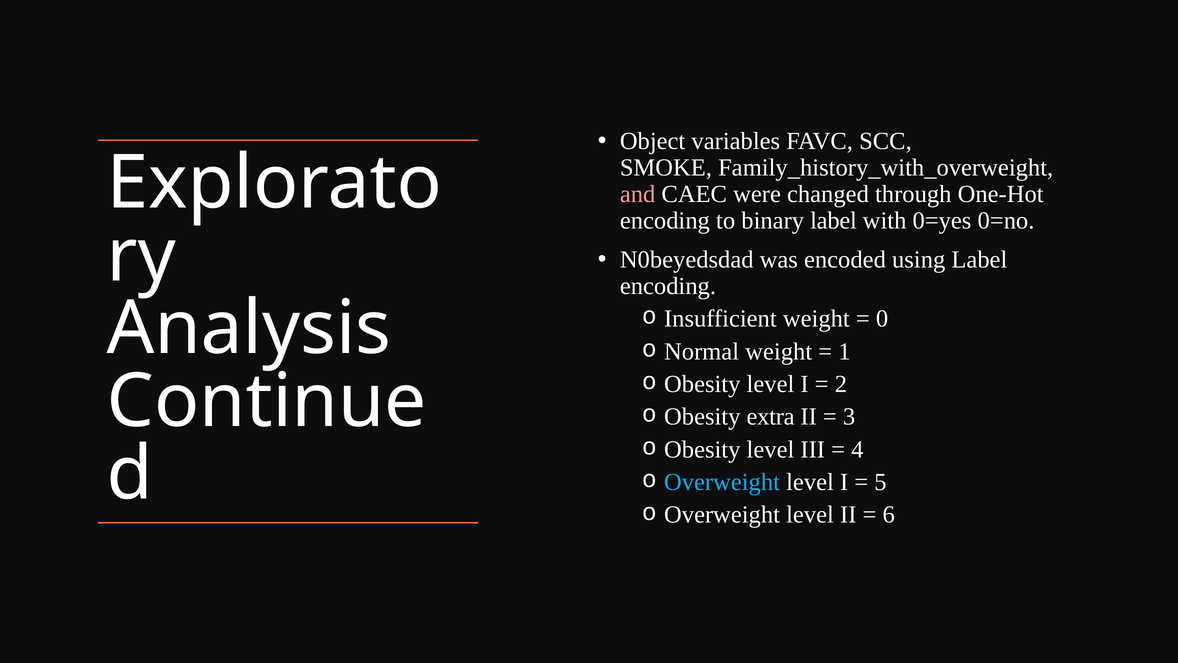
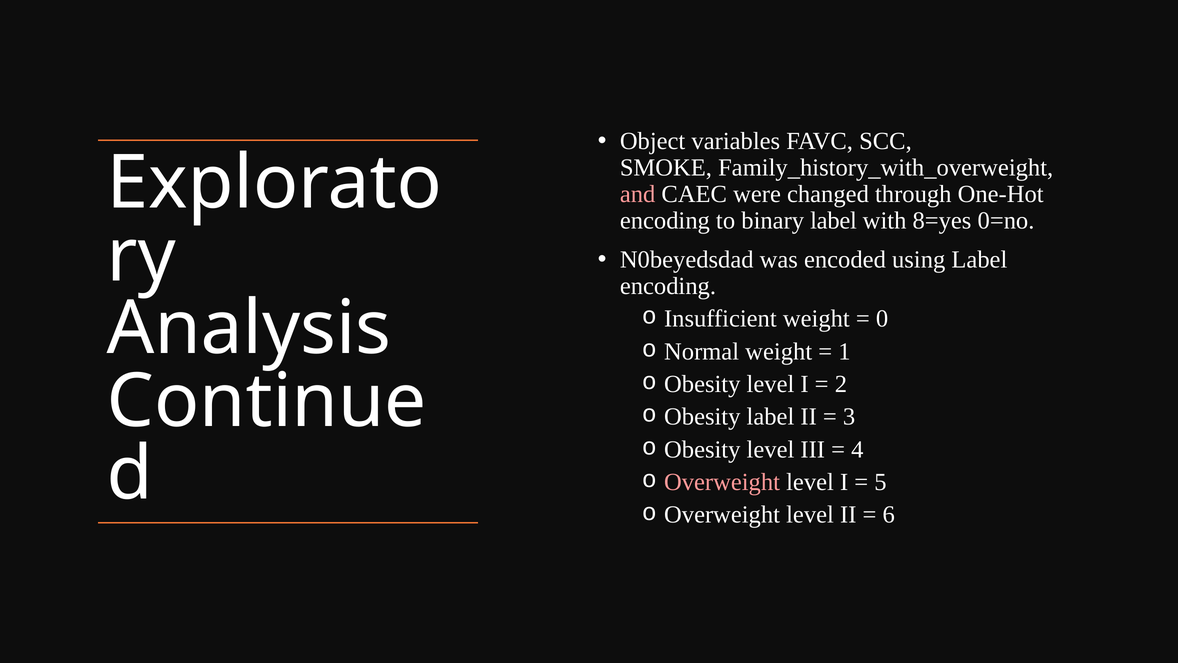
0=yes: 0=yes -> 8=yes (942, 221)
Obesity extra: extra -> label (770, 417)
Overweight colour: light blue -> pink (722, 482)
